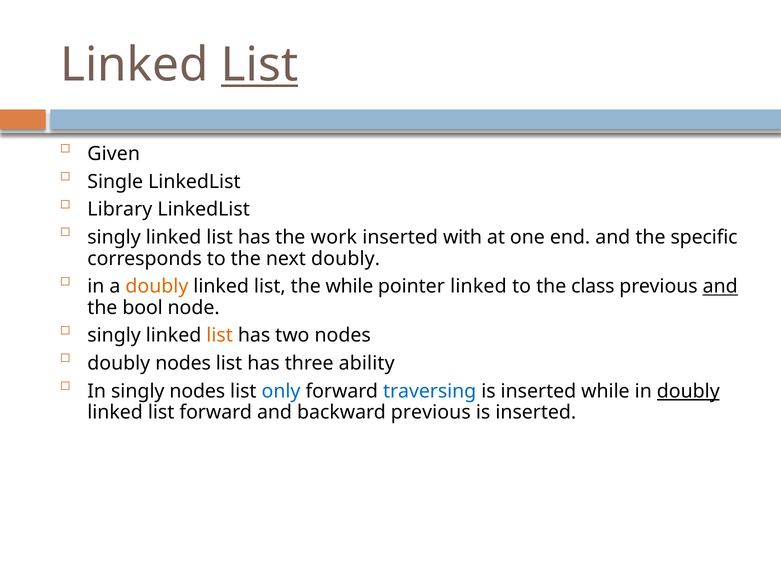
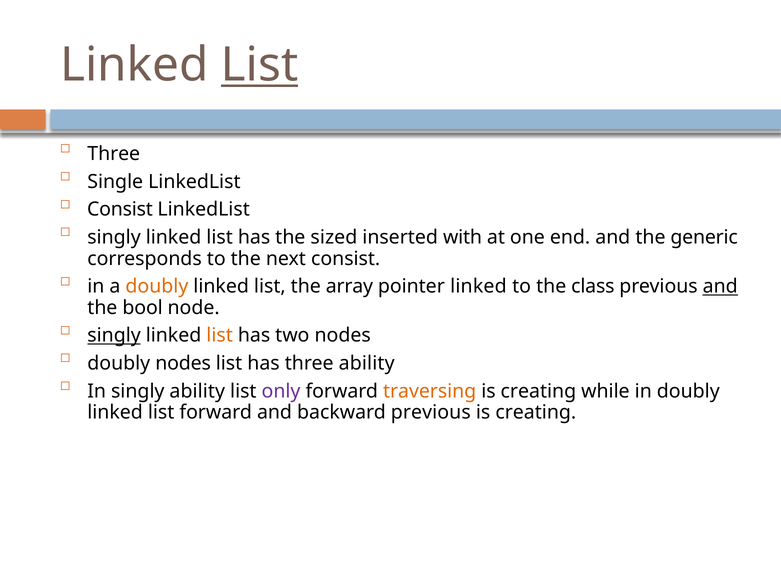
Given: Given -> Three (114, 154)
Library: Library -> Consist (120, 209)
work: work -> sized (334, 237)
specific: specific -> generic (704, 237)
next doubly: doubly -> consist (346, 258)
the while: while -> array (349, 286)
singly underline: none -> present (114, 335)
singly nodes: nodes -> ability (197, 391)
only colour: blue -> purple (281, 391)
traversing colour: blue -> orange (430, 391)
inserted: inserted -> creating (538, 391)
doubly underline: present -> none (688, 391)
inserted: inserted -> creating (536, 412)
